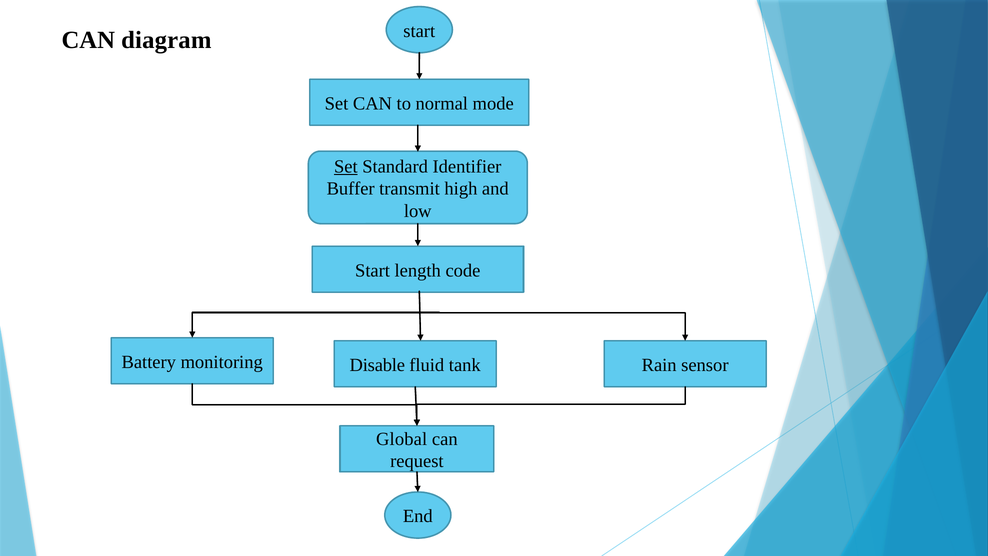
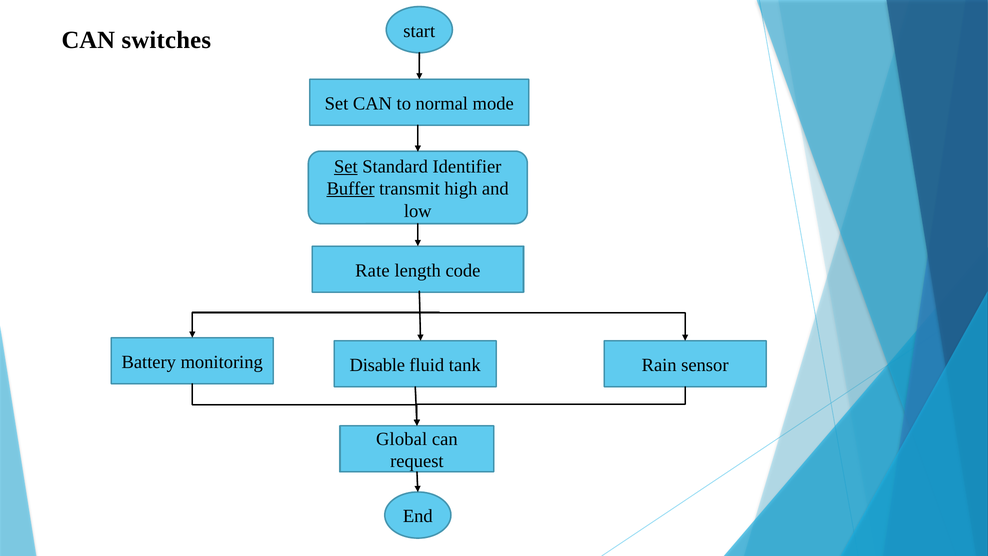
diagram: diagram -> switches (166, 40)
Buffer underline: none -> present (351, 189)
Start: Start -> Rate (372, 270)
